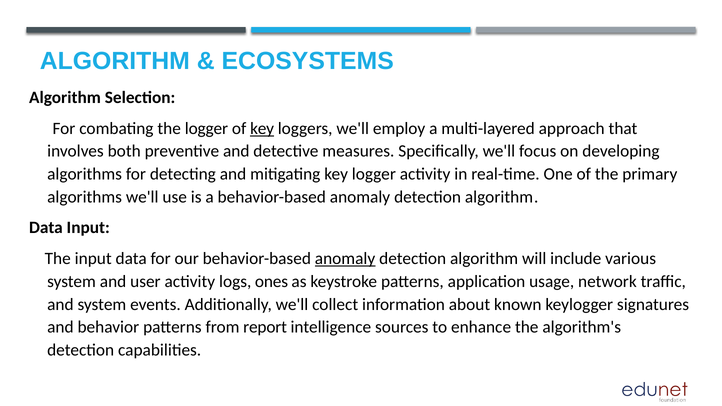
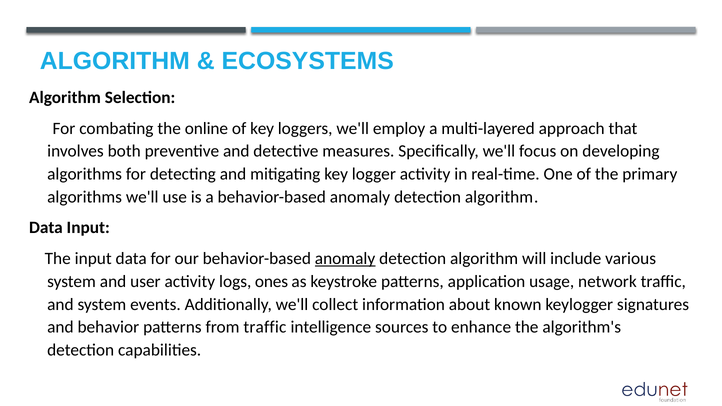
the logger: logger -> online (206, 128)
key underline: present -> none (262, 128)
from report: report -> traffic (265, 327)
